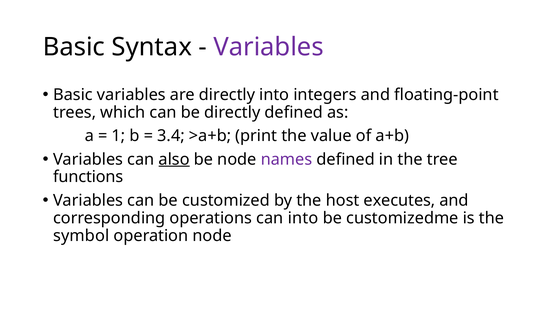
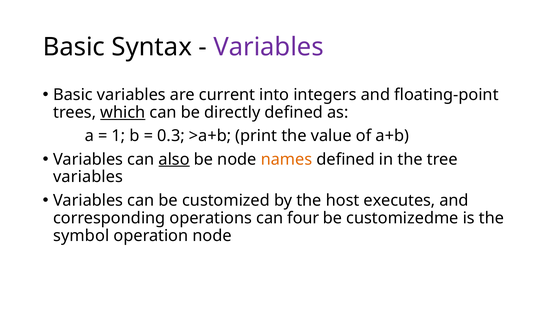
are directly: directly -> current (227, 95)
which underline: none -> present (123, 112)
3.4: 3.4 -> 0.3 (171, 136)
names colour: purple -> orange (286, 159)
functions: functions -> variables (88, 177)
can into: into -> four (303, 218)
